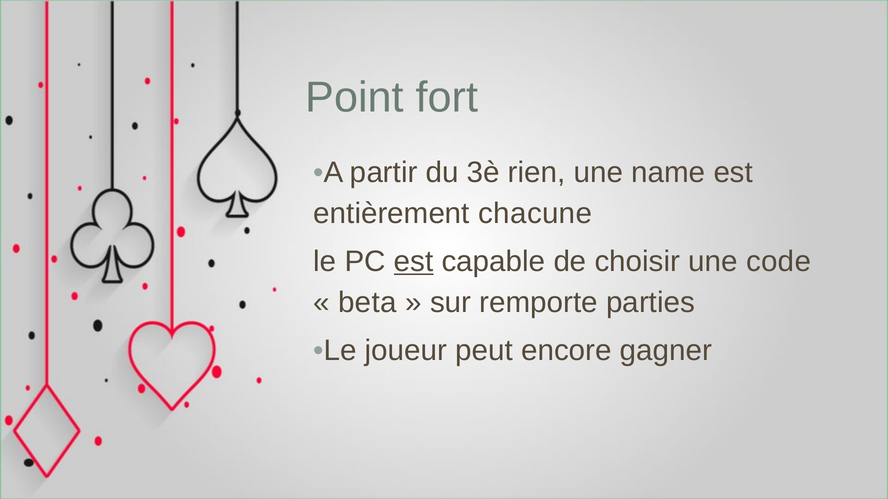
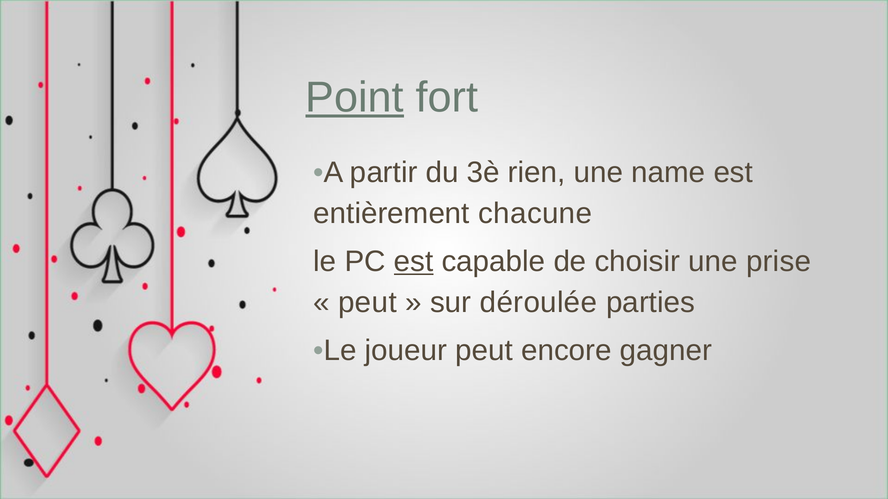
Point underline: none -> present (355, 98)
code: code -> prise (779, 262)
beta: beta -> peut (367, 303)
remporte: remporte -> déroulée (538, 303)
